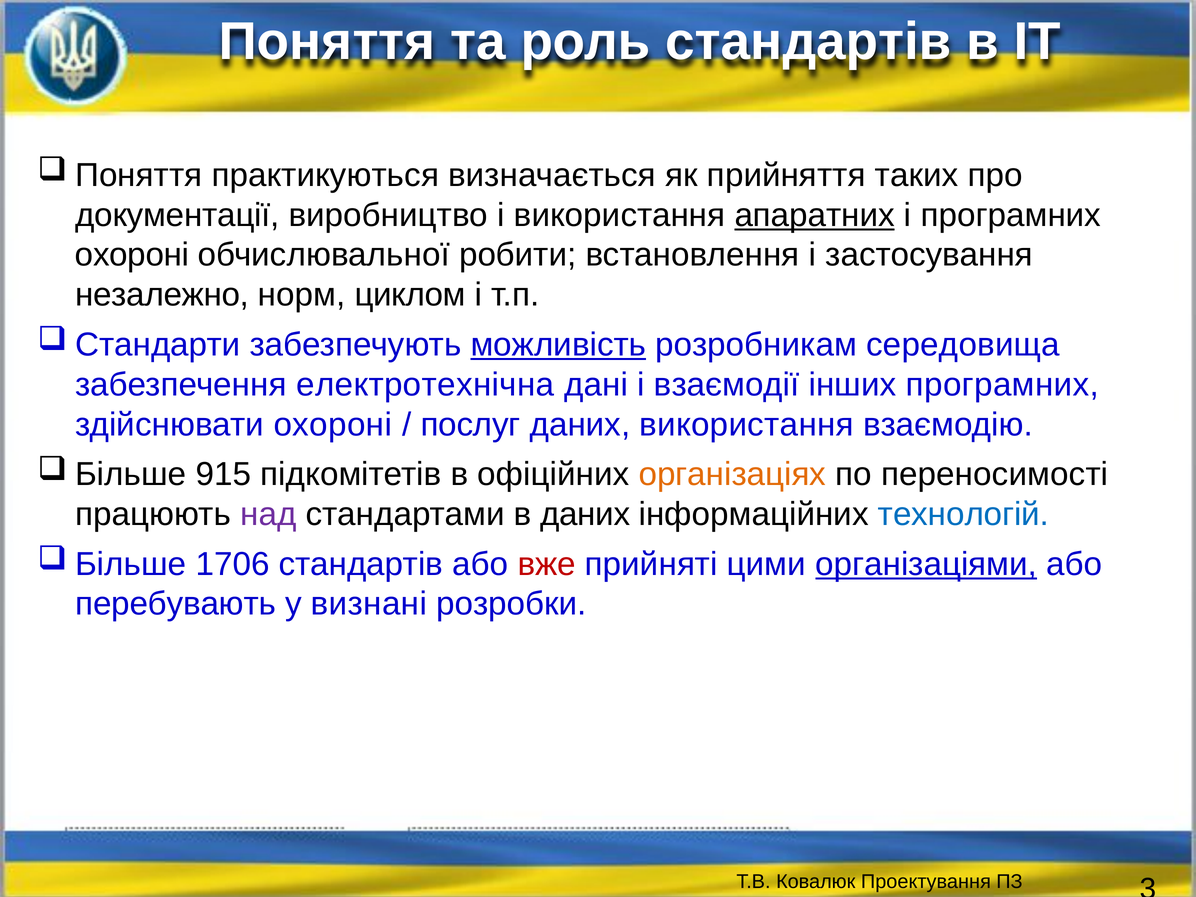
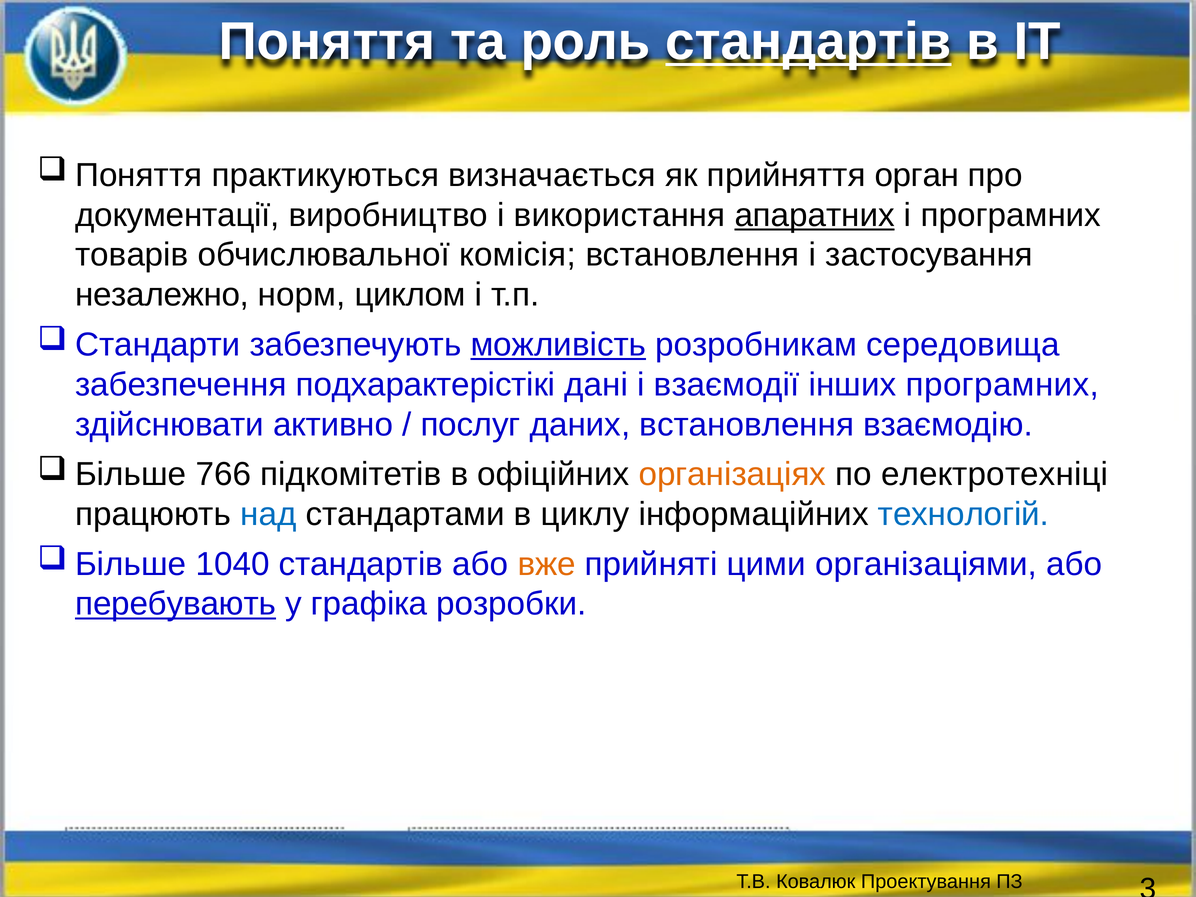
стандартів underline: none -> present (808, 42)
таких: таких -> орган (917, 175)
охороні: охороні -> товарів (132, 255)
робити: робити -> комісія (518, 255)
електротехнічна: електротехнічна -> подхарактерістікі (426, 385)
здійснювати охороні: охороні -> активно (333, 425)
даних використання: використання -> встановлення (747, 425)
915: 915 -> 766 (223, 474)
переносимості: переносимості -> електротехніці (995, 474)
над colour: purple -> blue (268, 514)
в даних: даних -> циклу (585, 514)
1706: 1706 -> 1040 (233, 564)
вже colour: red -> orange (547, 564)
організаціями underline: present -> none (926, 564)
перебувають underline: none -> present (176, 604)
визнані: визнані -> графіка (369, 604)
